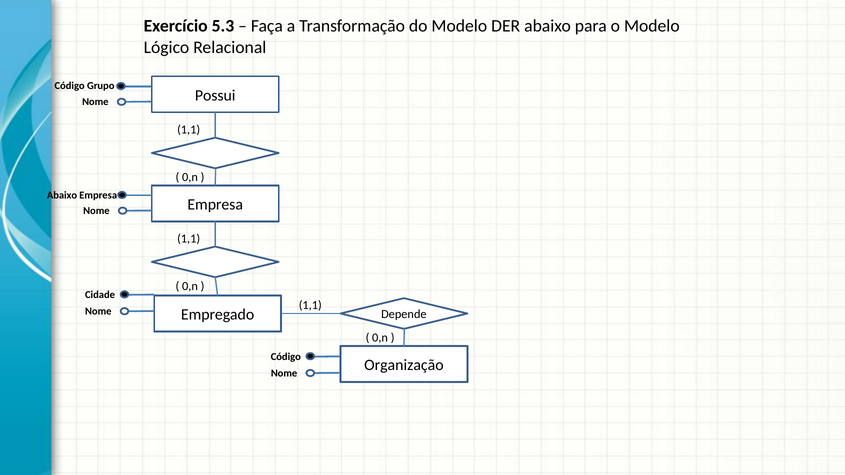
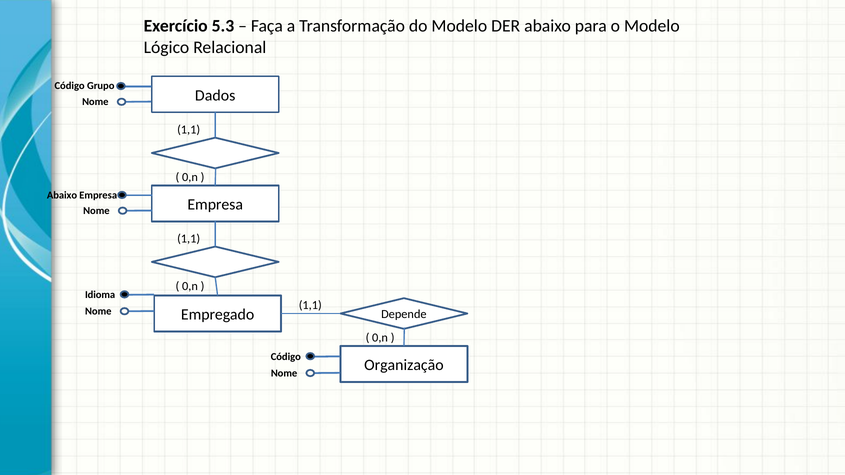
Possui: Possui -> Dados (215, 95)
Cidade: Cidade -> Idioma (100, 295)
